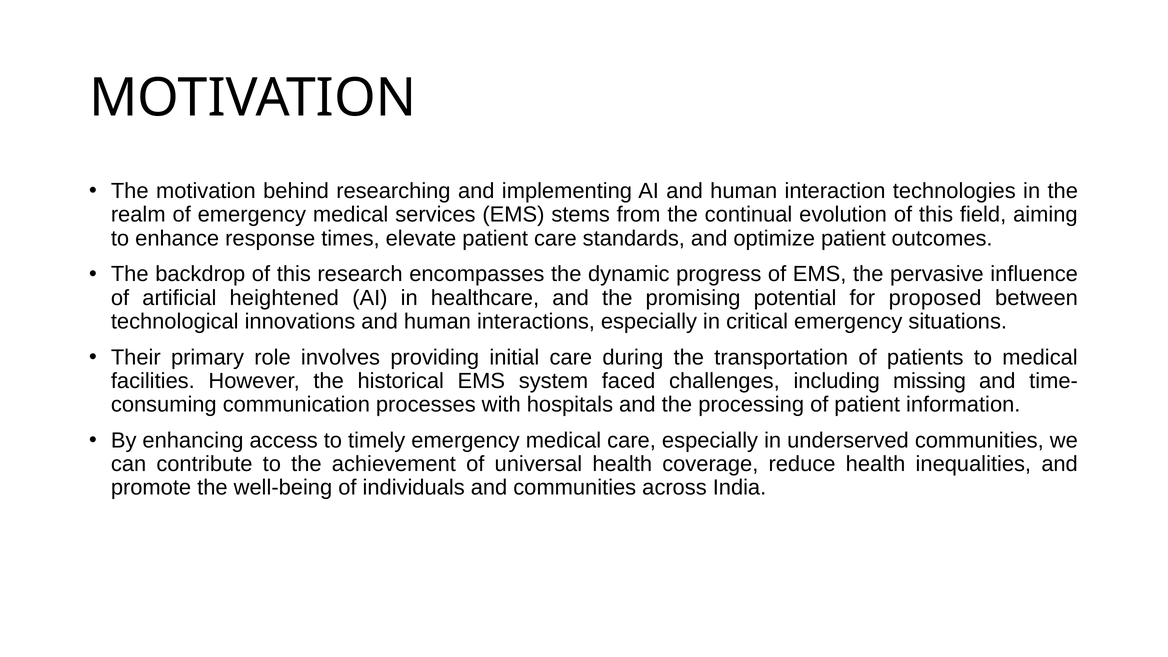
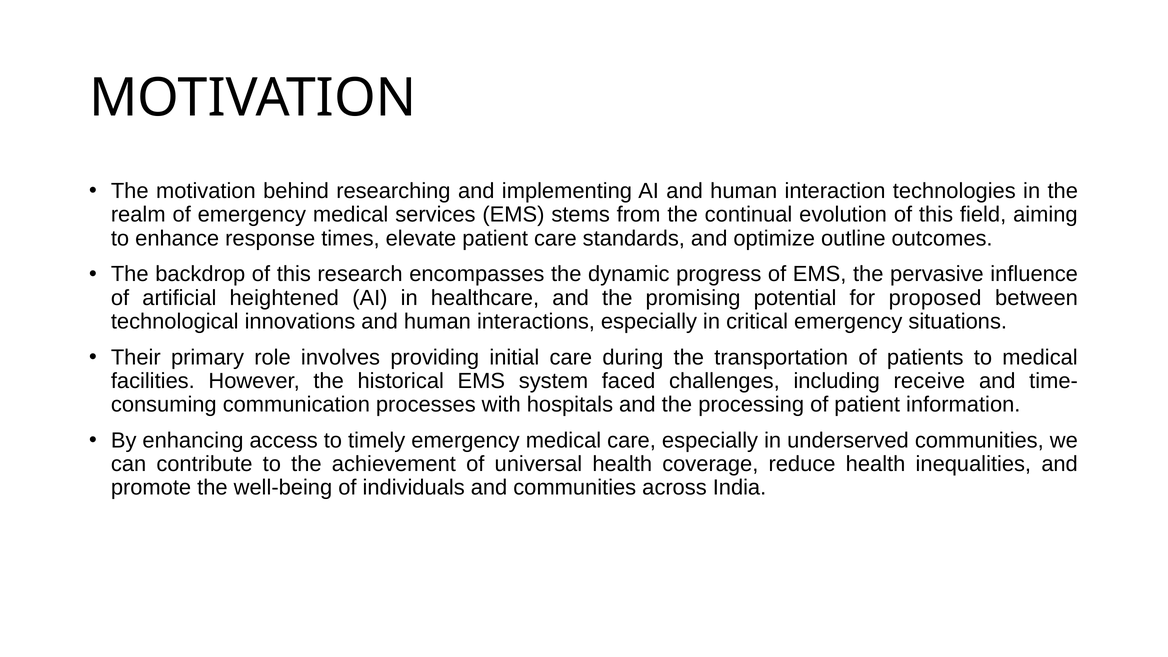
optimize patient: patient -> outline (853, 238)
missing: missing -> receive (929, 381)
